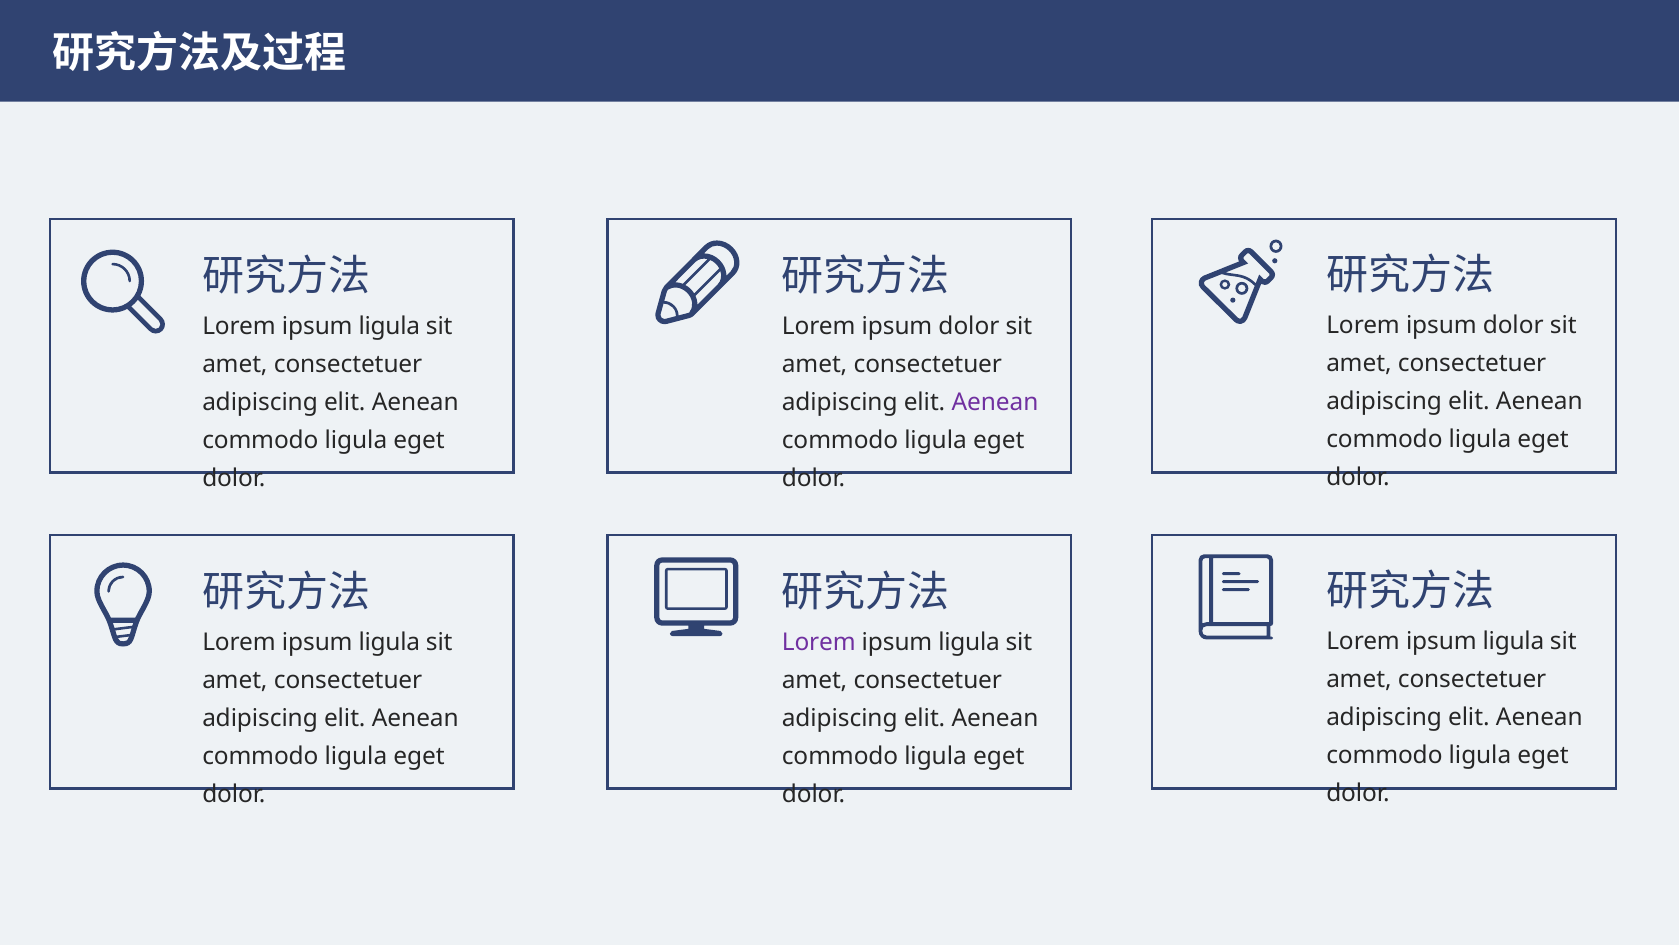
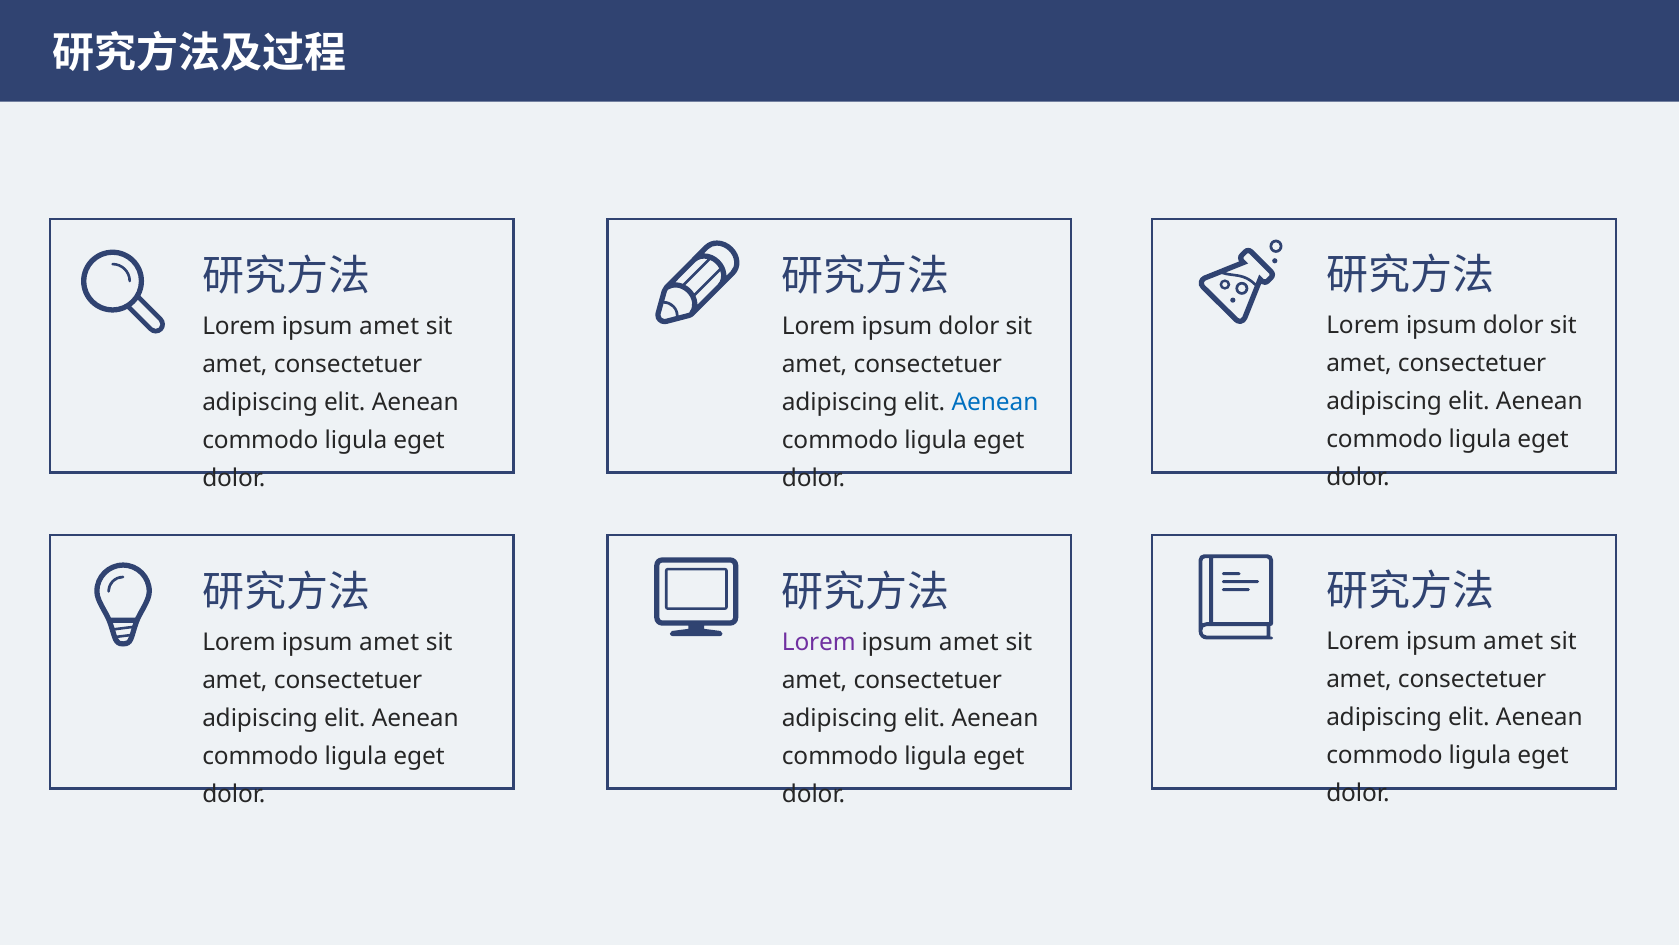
ligula: ligula -> amet (389, 326)
Aenean colour: purple -> blue (995, 402)
ligula: ligula -> amet (1513, 641)
ligula: ligula -> amet (389, 642)
ligula: ligula -> amet (969, 642)
